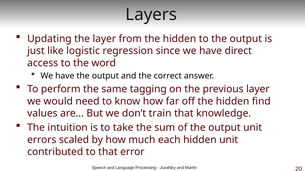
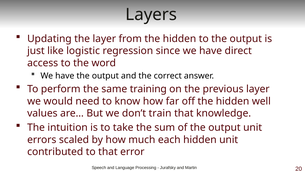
tagging: tagging -> training (148, 89)
find: find -> well (261, 102)
